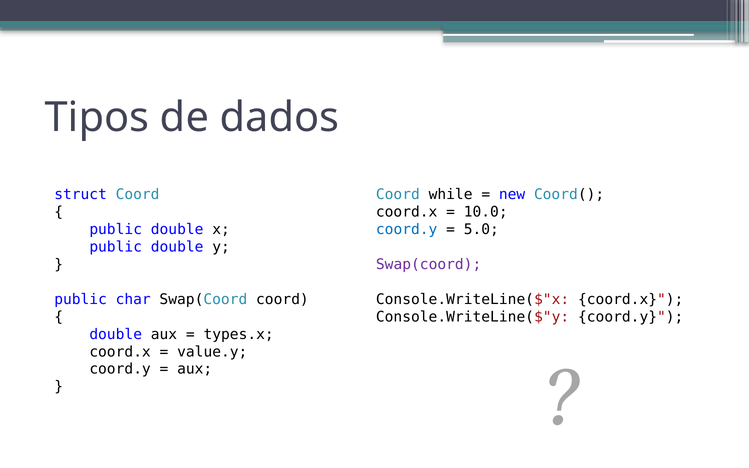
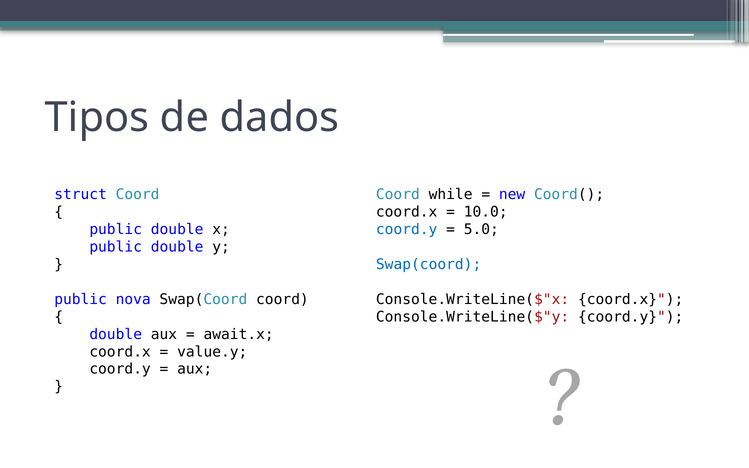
Swap(coord colour: purple -> blue (429, 264)
char: char -> nova (133, 299)
types.x: types.x -> await.x (239, 334)
